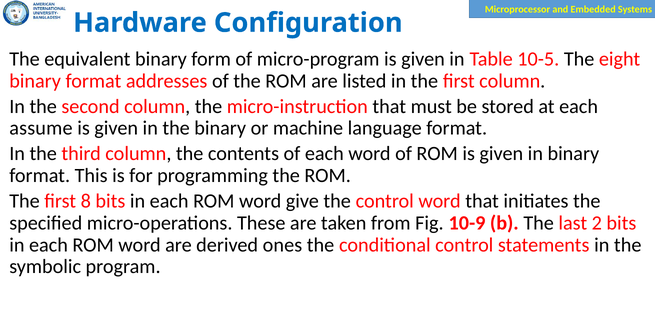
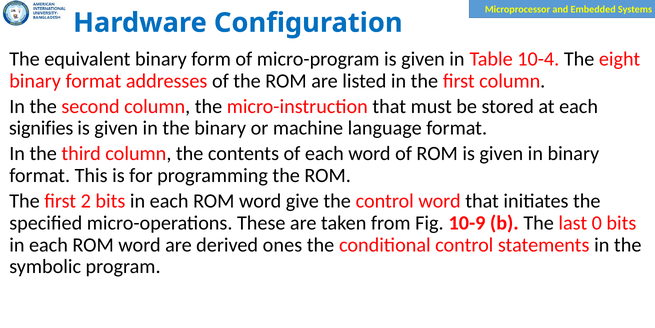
10-5: 10-5 -> 10-4 (538, 59)
assume: assume -> signifies (41, 128)
8: 8 -> 2 (86, 201)
2: 2 -> 0 (597, 223)
